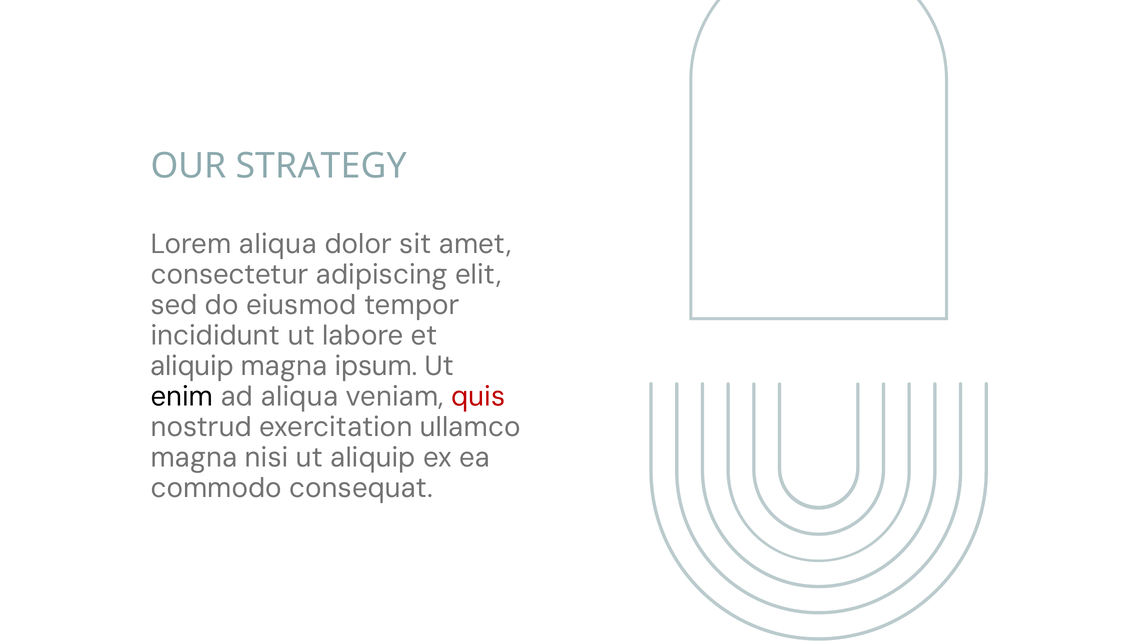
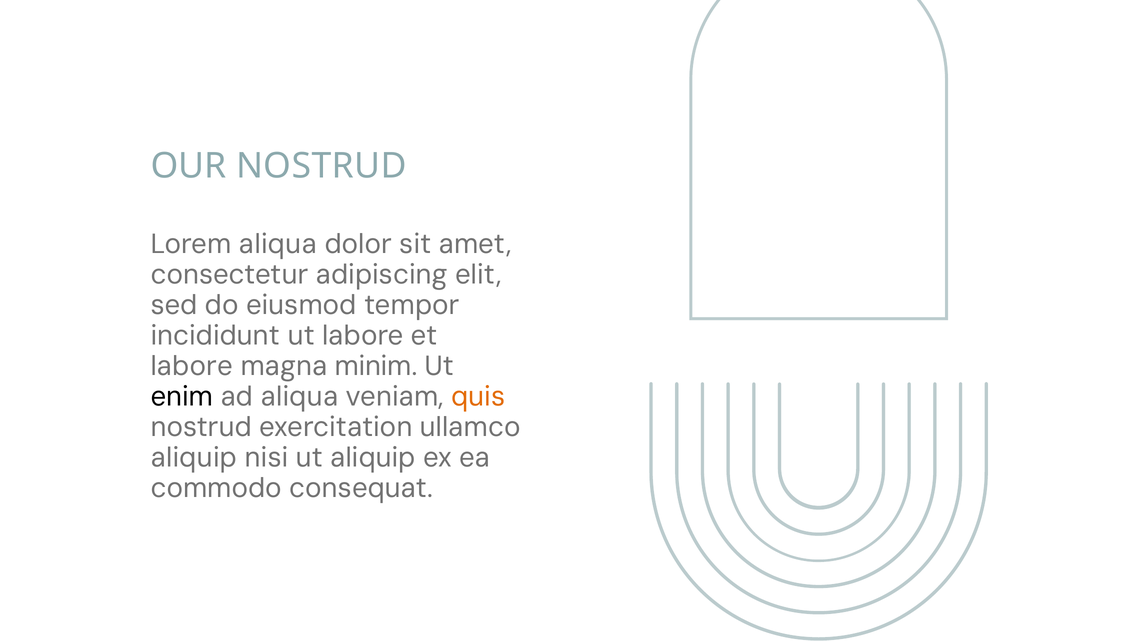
OUR STRATEGY: STRATEGY -> NOSTRUD (321, 166)
aliquip: aliquip -> labore (192, 366)
ipsum: ipsum -> minim (376, 366)
quis colour: red -> orange (478, 396)
magna: magna -> aliquip (194, 457)
